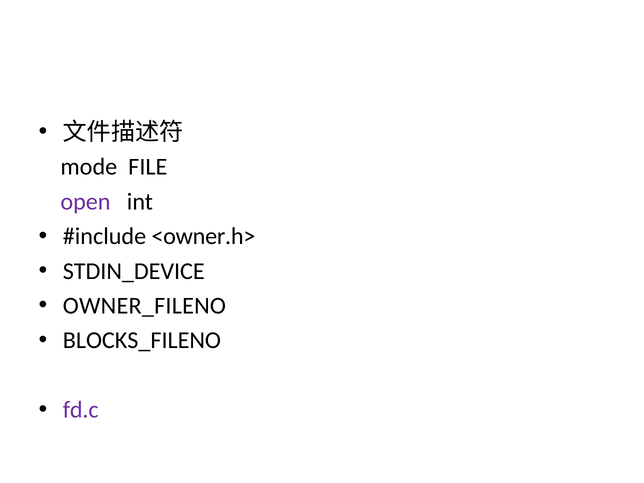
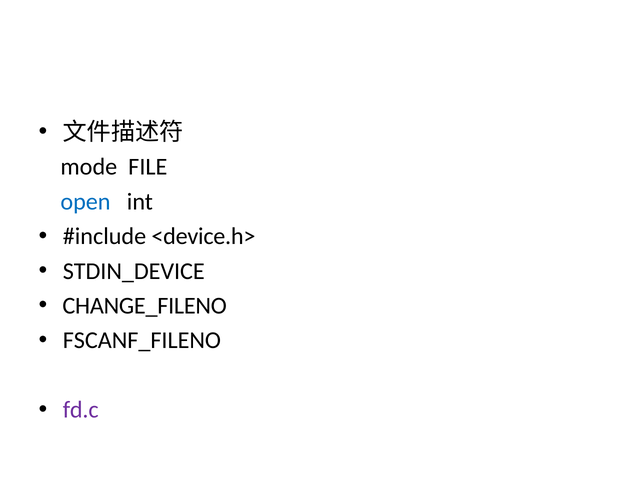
open colour: purple -> blue (85, 202)
<owner.h>: <owner.h> -> <device.h> (203, 236)
OWNER_FILENO: OWNER_FILENO -> CHANGE_FILENO (145, 306)
BLOCKS_FILENO: BLOCKS_FILENO -> FSCANF_FILENO (142, 341)
